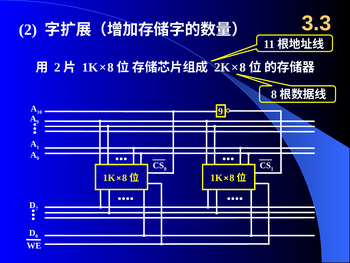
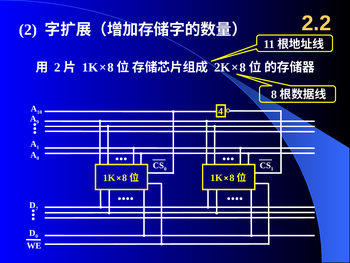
3.3: 3.3 -> 2.2 (316, 23)
9: 9 -> 4 (221, 111)
